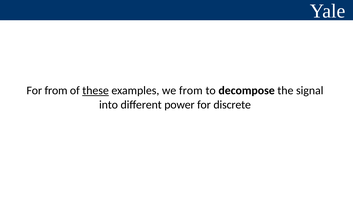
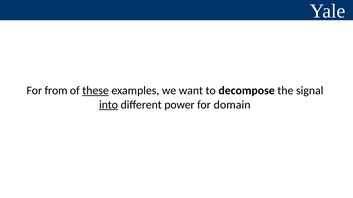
we from: from -> want (191, 91)
into underline: none -> present (109, 105)
discrete: discrete -> domain (232, 105)
